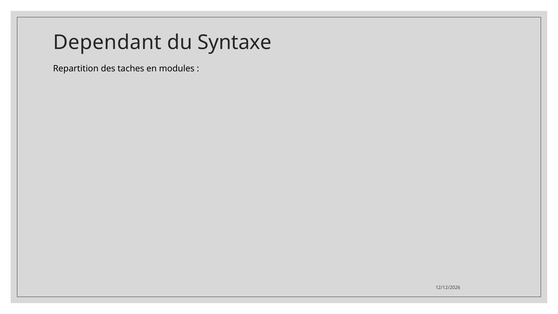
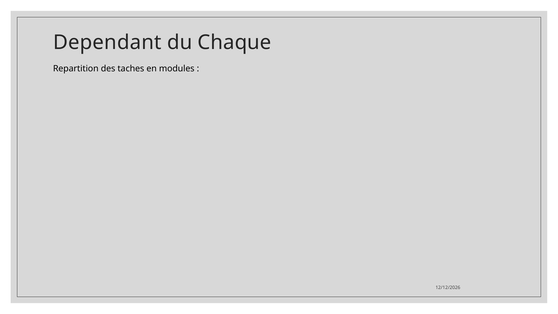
Syntaxe: Syntaxe -> Chaque (235, 42)
